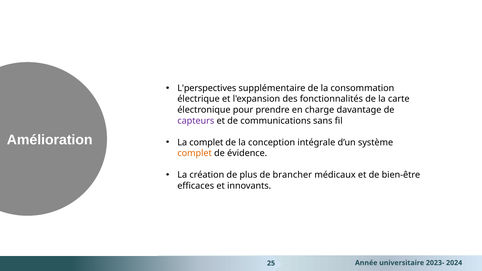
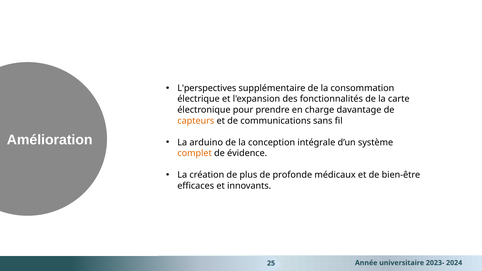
capteurs colour: purple -> orange (196, 121)
La complet: complet -> arduino (206, 142)
brancher: brancher -> profonde (292, 175)
